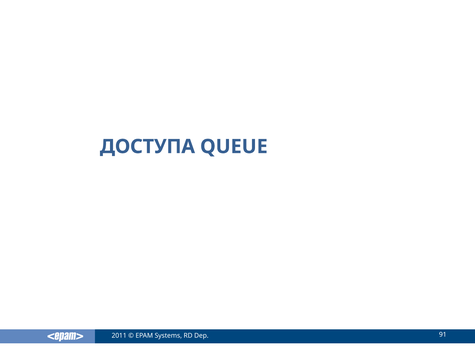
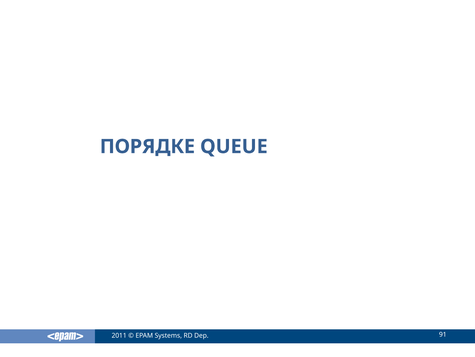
ДОСТУПА: ДОСТУПА -> ПОРЯДКЕ (147, 146)
